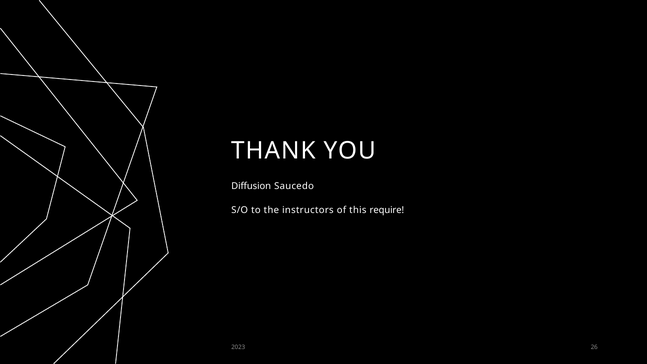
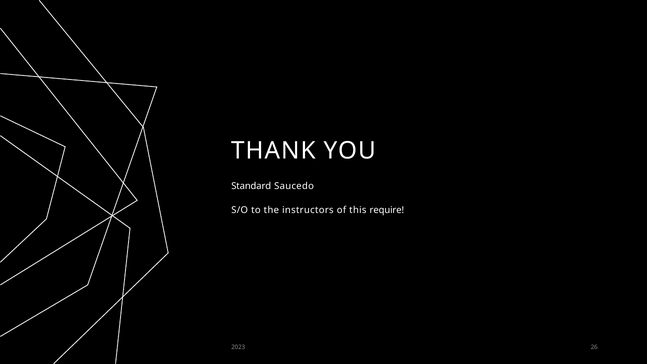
Diffusion: Diffusion -> Standard (251, 186)
